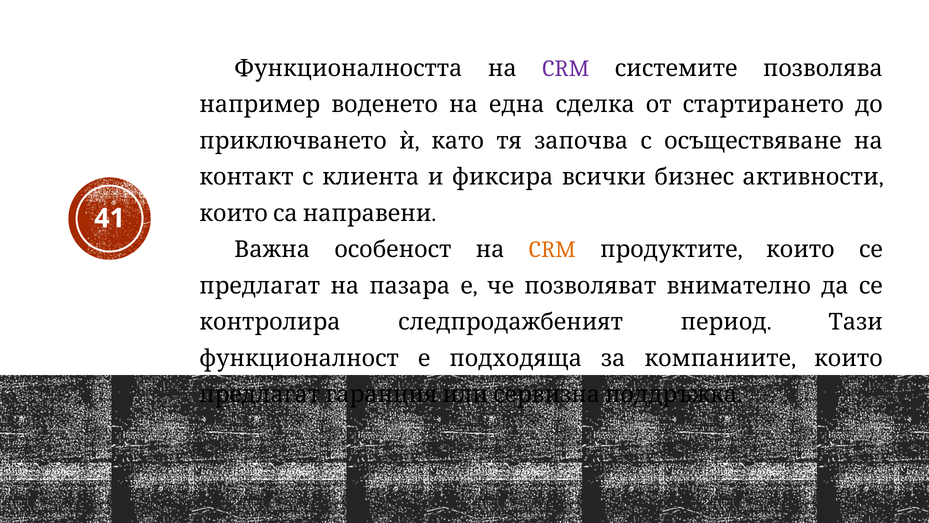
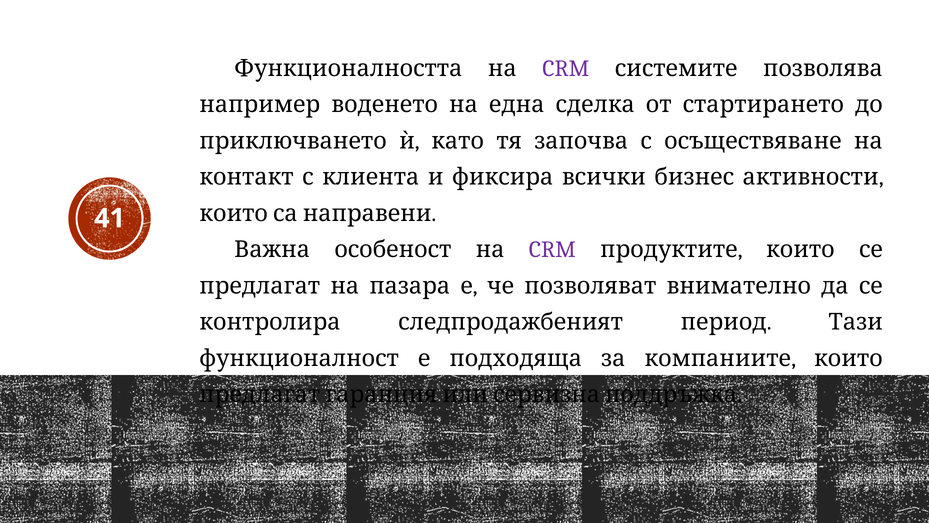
CRM colour: orange -> purple (552, 249)
